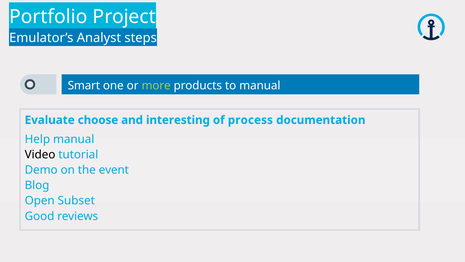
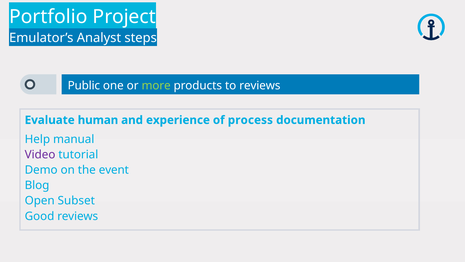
Smart: Smart -> Public (84, 86)
to manual: manual -> reviews (260, 86)
choose: choose -> human (98, 120)
interesting: interesting -> experience (178, 120)
Video colour: black -> purple (40, 154)
